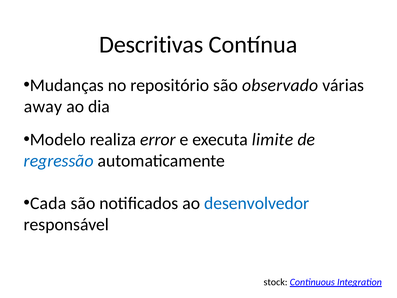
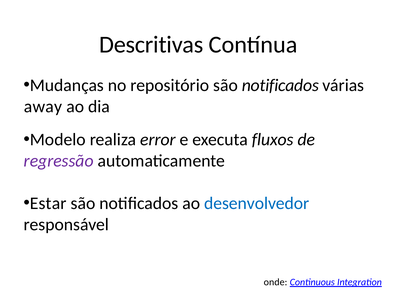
repositório são observado: observado -> notificados (280, 85)
limite: limite -> fluxos (273, 140)
regressão colour: blue -> purple (59, 161)
Cada: Cada -> Estar (48, 203)
stock: stock -> onde (276, 282)
